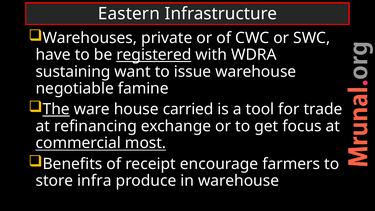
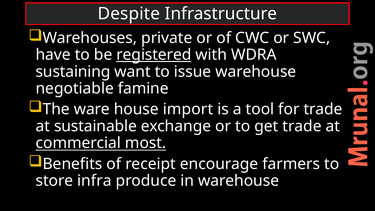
Eastern: Eastern -> Despite (129, 14)
The underline: present -> none (56, 109)
carried: carried -> import (188, 109)
refinancing: refinancing -> sustainable (95, 126)
get focus: focus -> trade (302, 126)
